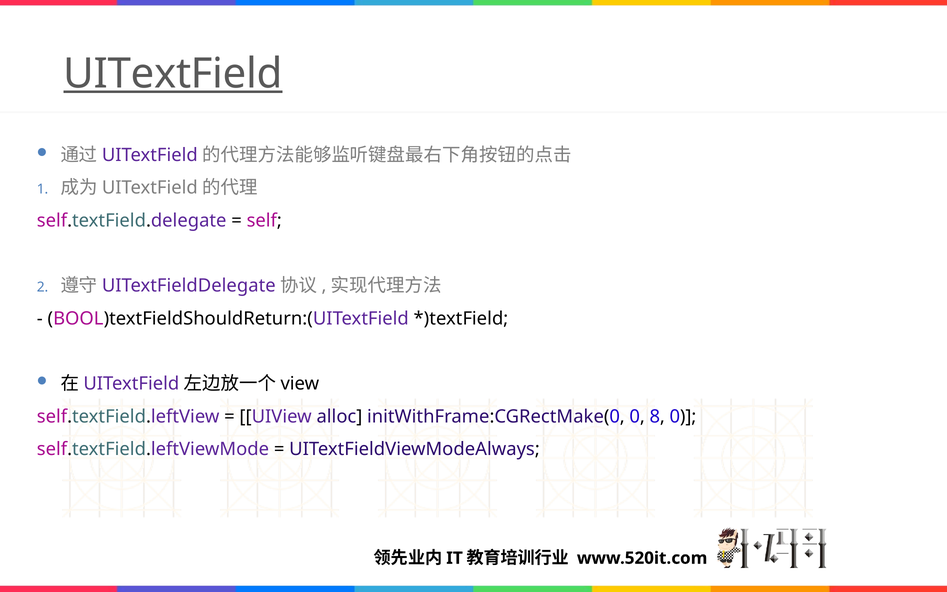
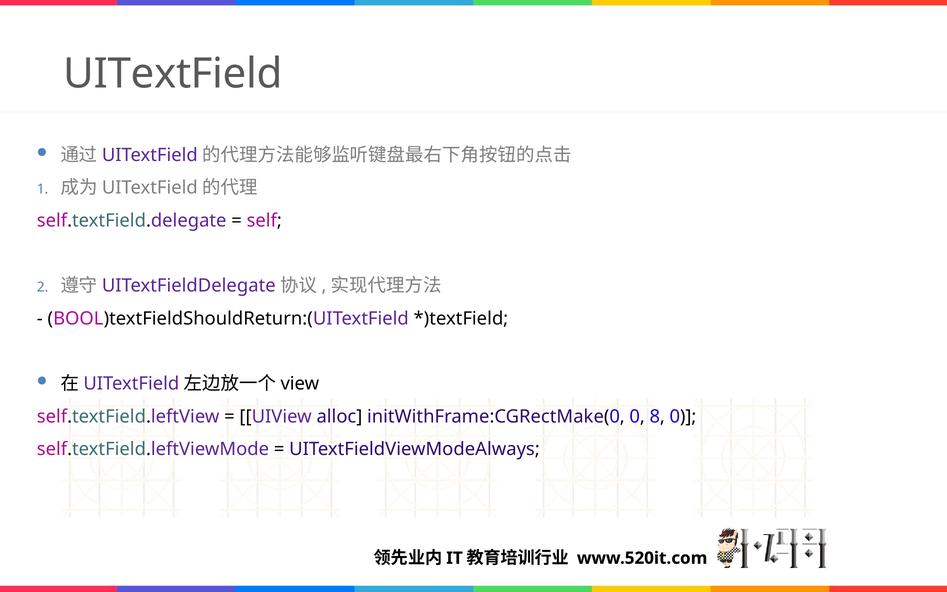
UITextField underline: present -> none (173, 74)
